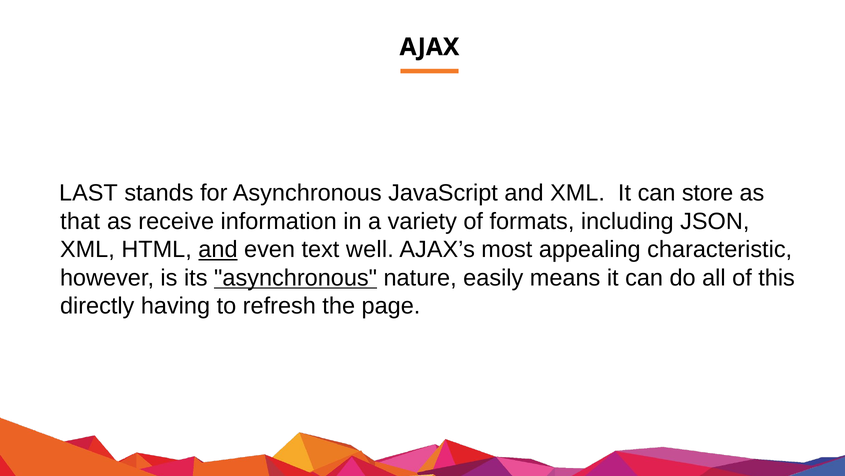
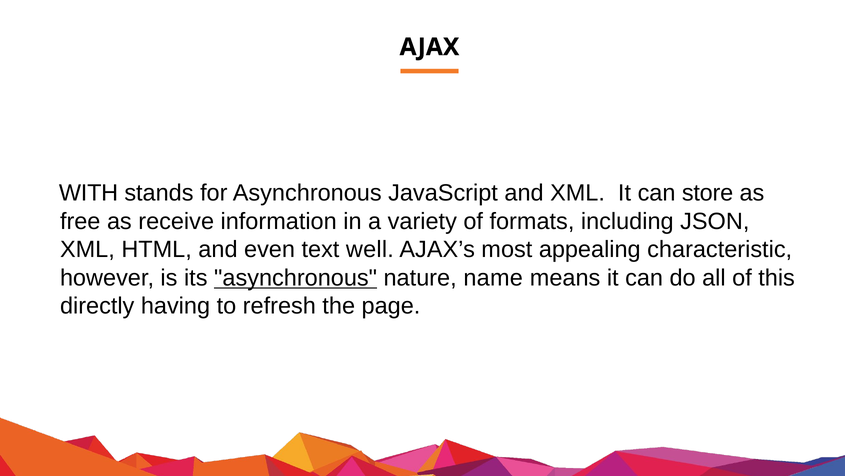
LAST: LAST -> WITH (89, 193)
that: that -> free (80, 221)
and underline: present -> none (218, 249)
easily: easily -> name (493, 277)
